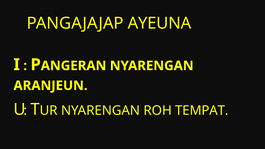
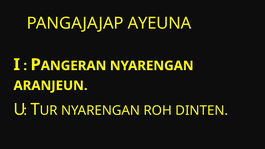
TEMPAT: TEMPAT -> DINTEN (202, 110)
